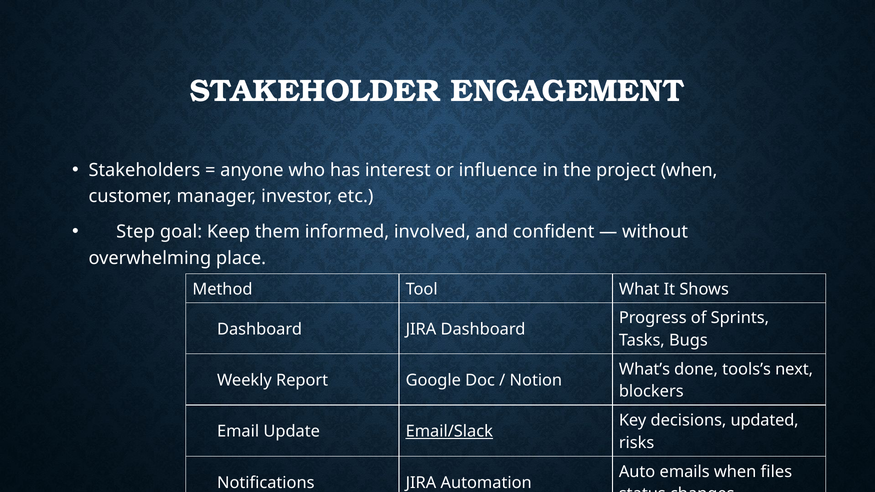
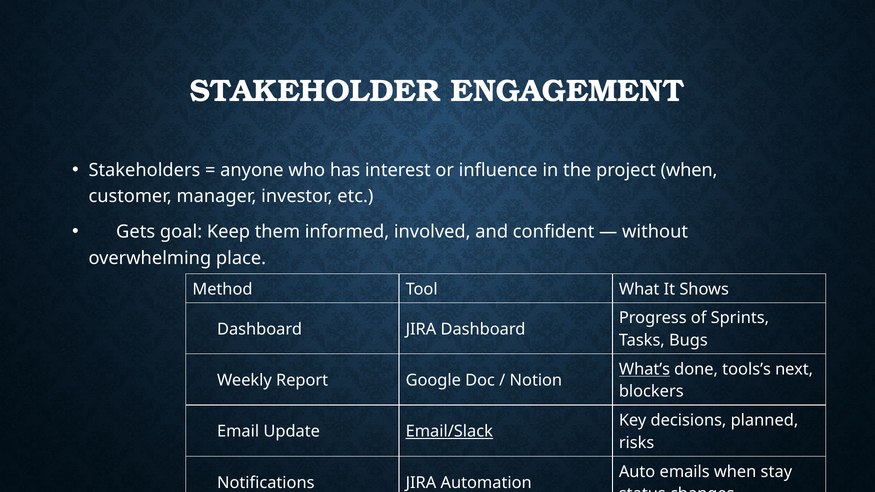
Step: Step -> Gets (136, 232)
What’s underline: none -> present (644, 369)
updated: updated -> planned (764, 421)
files: files -> stay (776, 472)
